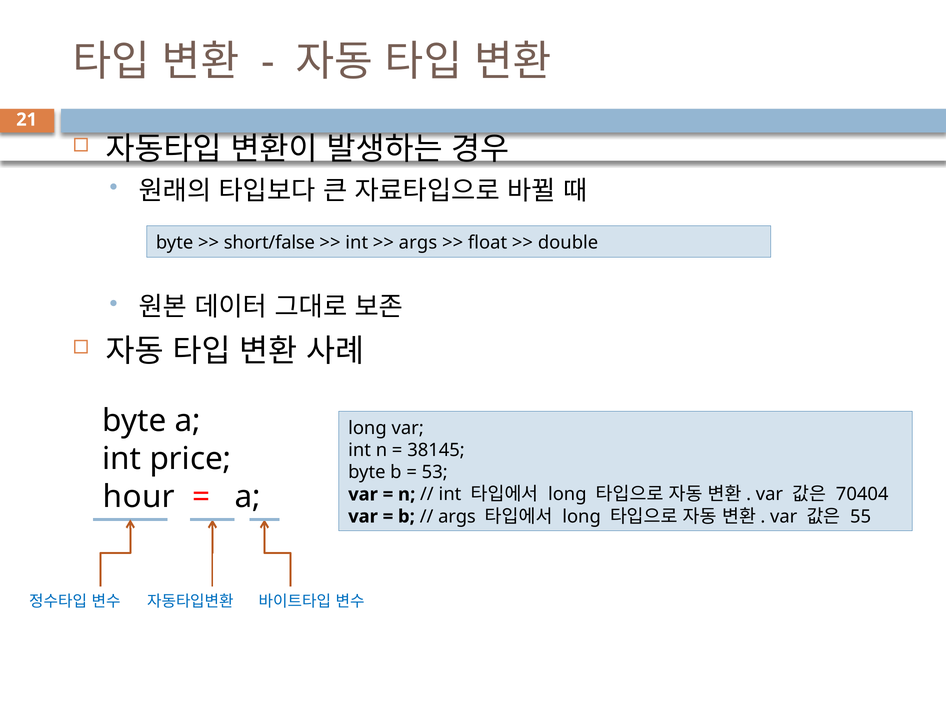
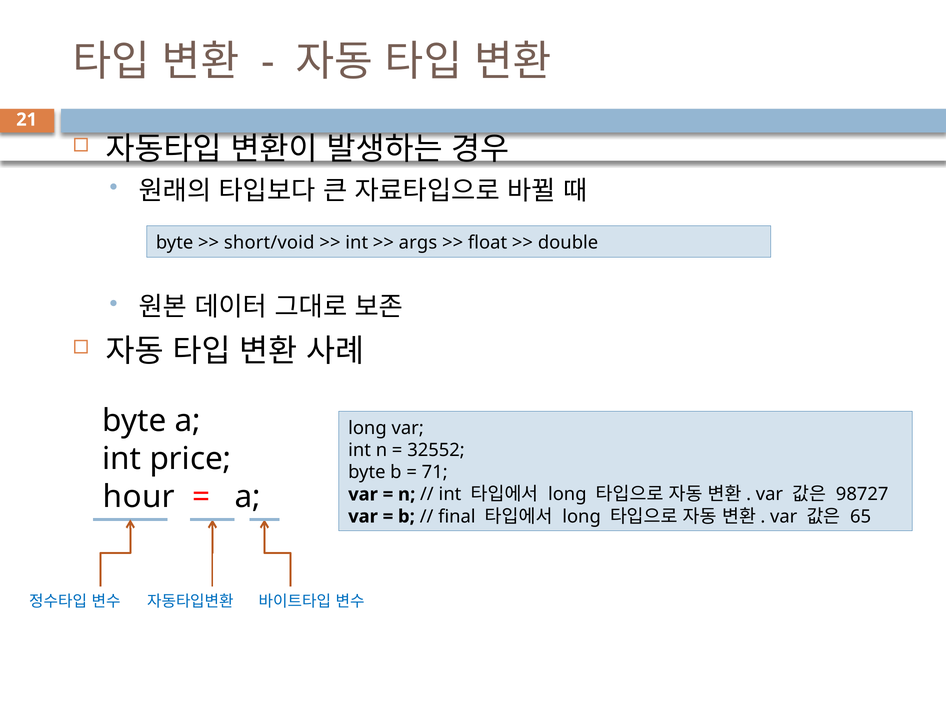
short/false: short/false -> short/void (269, 243)
38145: 38145 -> 32552 (436, 451)
53: 53 -> 71 (435, 473)
70404: 70404 -> 98727 (862, 495)
args: args -> final (457, 517)
55: 55 -> 65 (861, 517)
